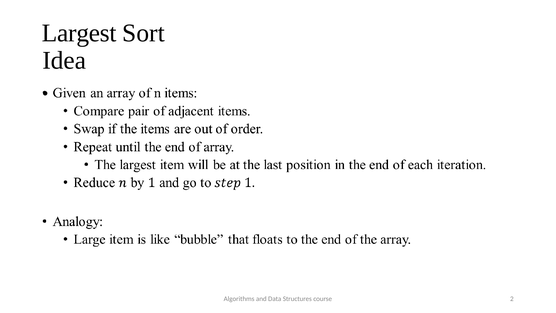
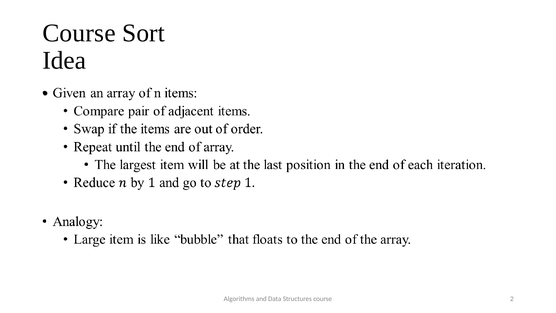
Largest: Largest -> Course (79, 33)
